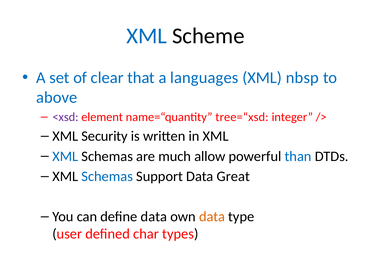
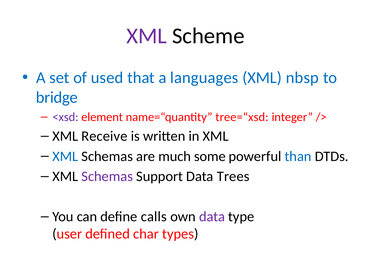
XML colour: blue -> purple (147, 36)
clear: clear -> used (107, 78)
above: above -> bridge (57, 98)
Security: Security -> Receive (104, 136)
allow: allow -> some (210, 156)
Schemas colour: blue -> purple (107, 177)
Great: Great -> Trees (233, 177)
define data: data -> calls (154, 217)
data colour: orange -> purple (212, 217)
